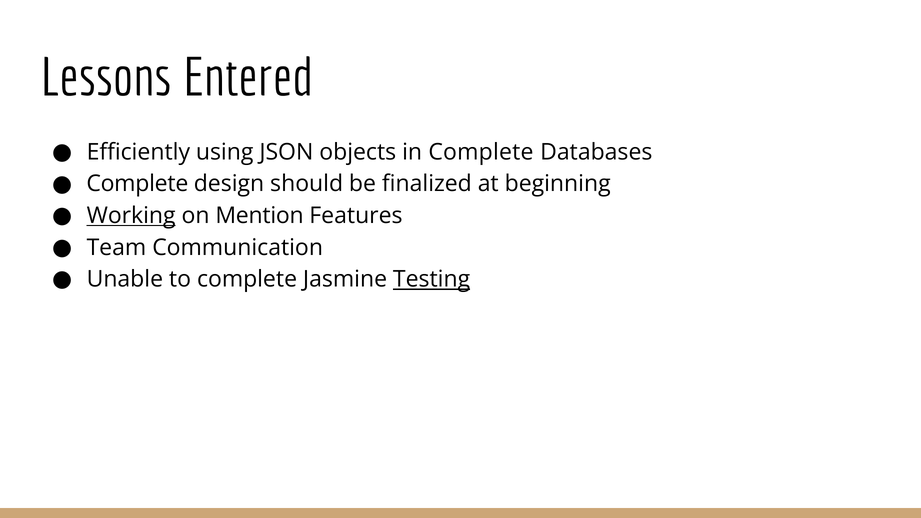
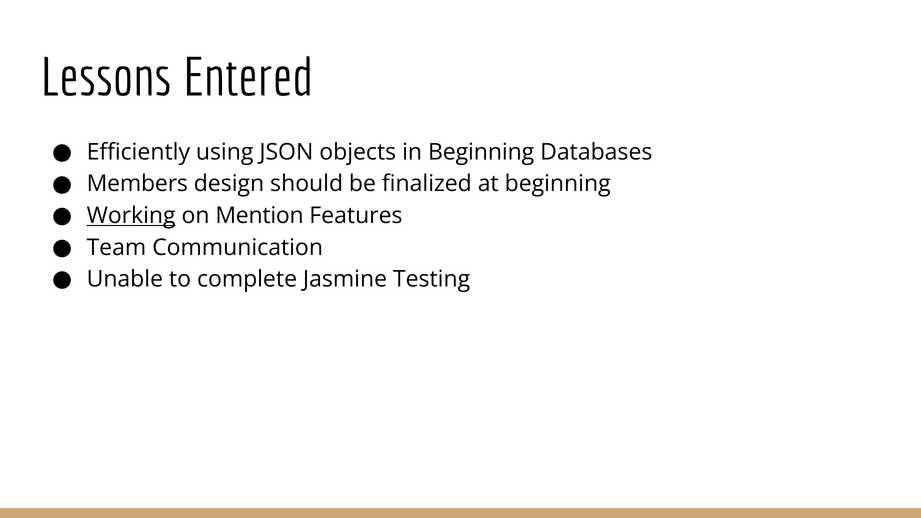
in Complete: Complete -> Beginning (481, 152)
Complete: Complete -> Members (137, 184)
Testing underline: present -> none (432, 279)
